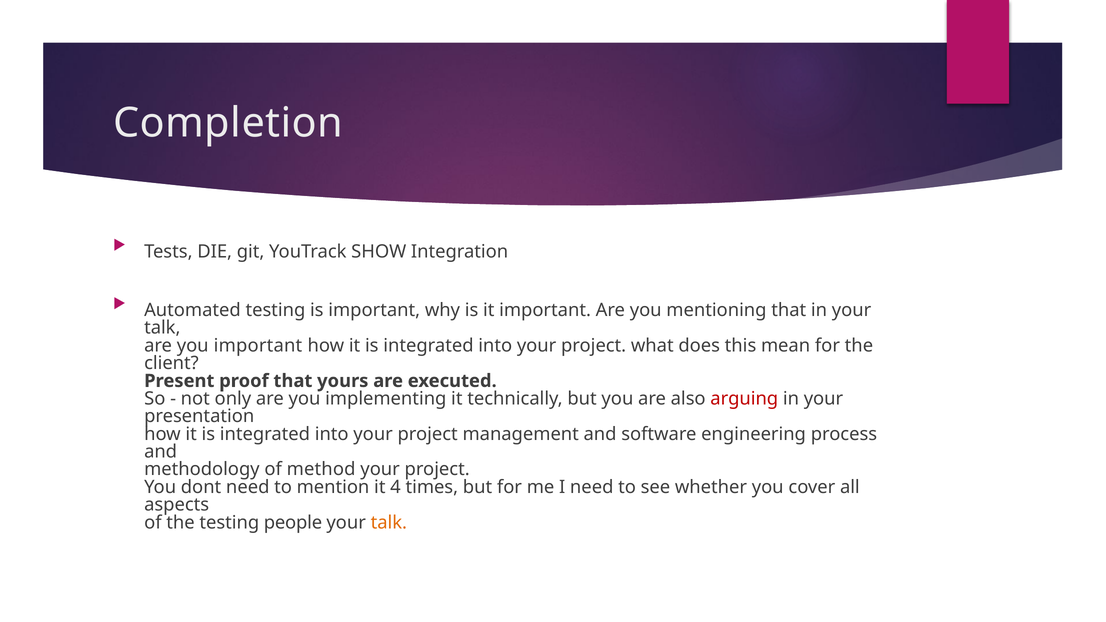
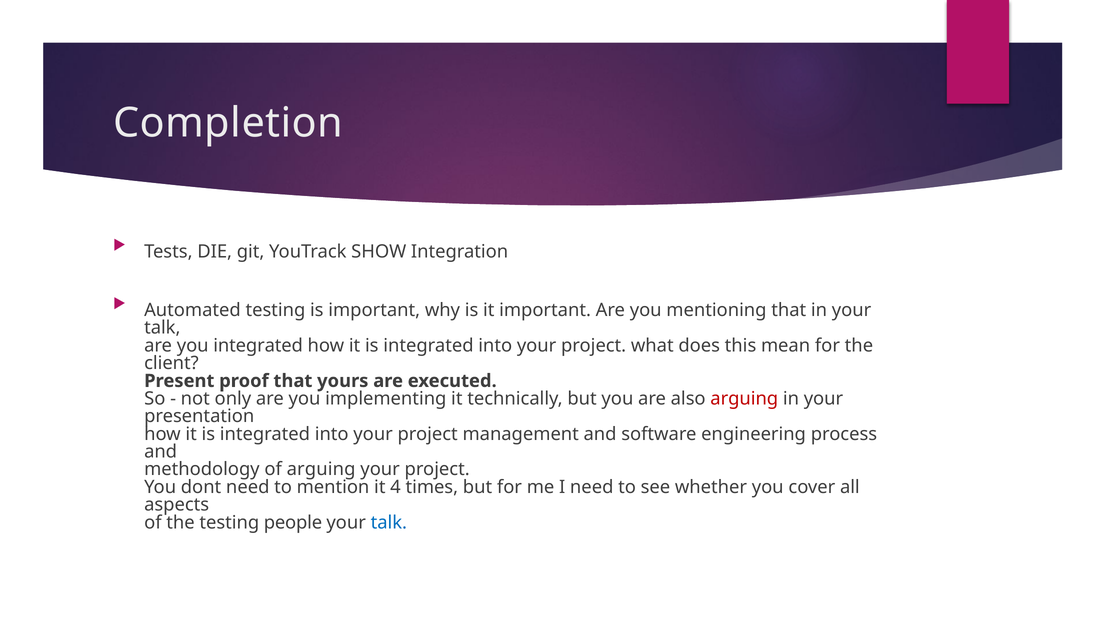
you important: important -> integrated (258, 346)
of method: method -> arguing (321, 469)
talk colour: orange -> blue (389, 523)
